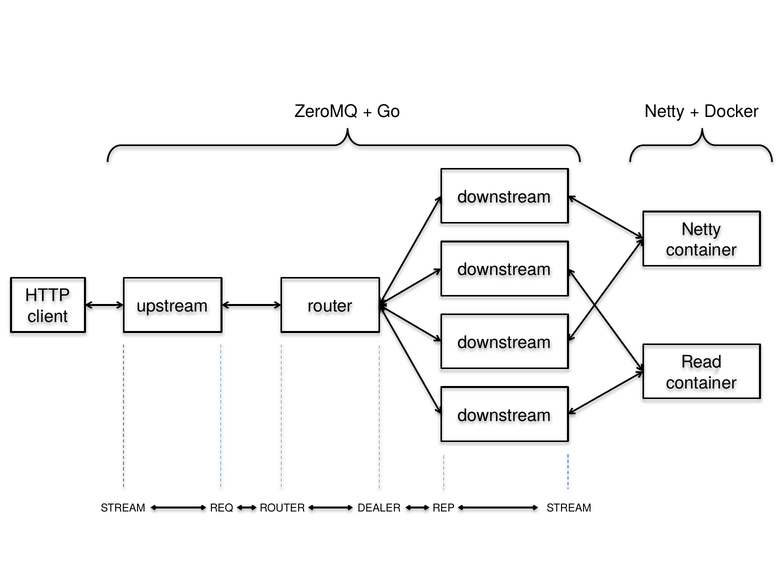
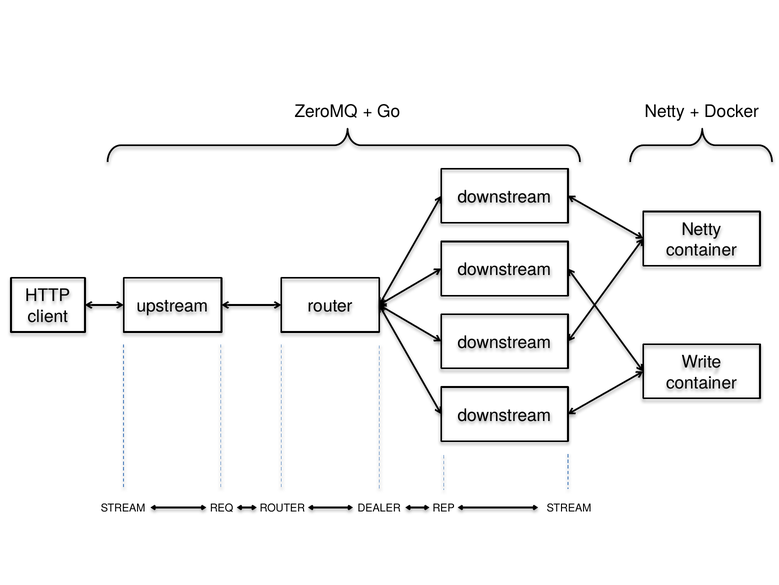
Read: Read -> Write (702, 362)
